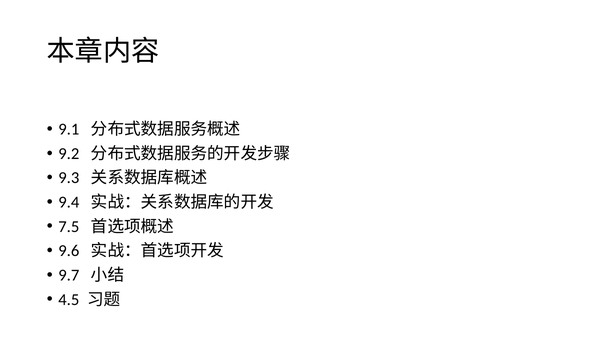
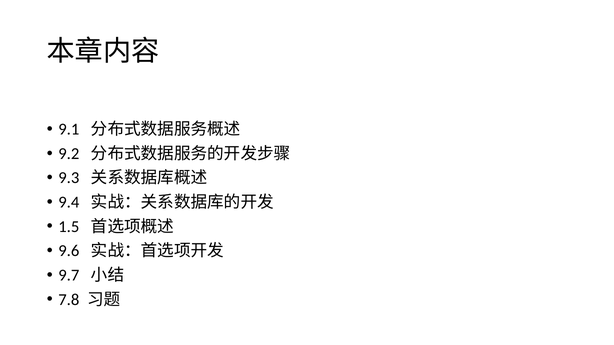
7.5: 7.5 -> 1.5 (69, 227)
4.5: 4.5 -> 7.8 (69, 300)
